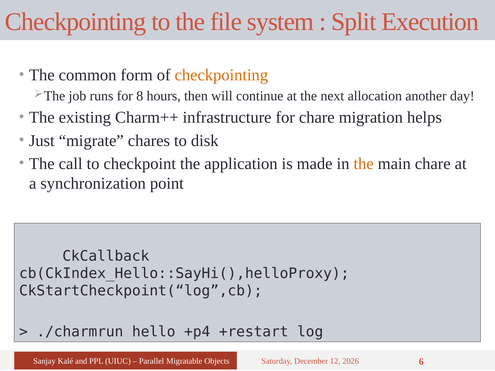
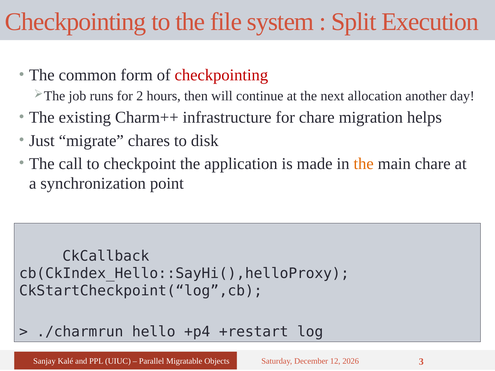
checkpointing colour: orange -> red (221, 75)
8: 8 -> 2 (140, 96)
6: 6 -> 3 (421, 362)
